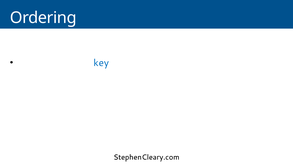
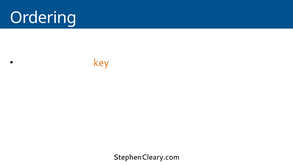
key colour: blue -> orange (101, 63)
